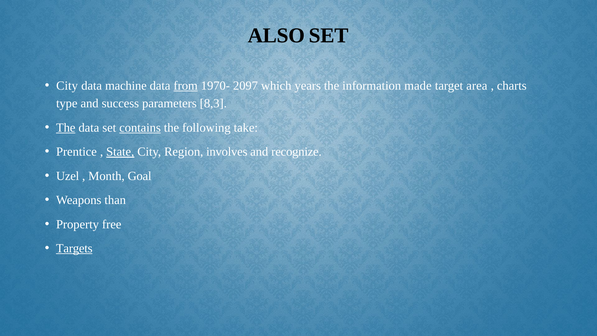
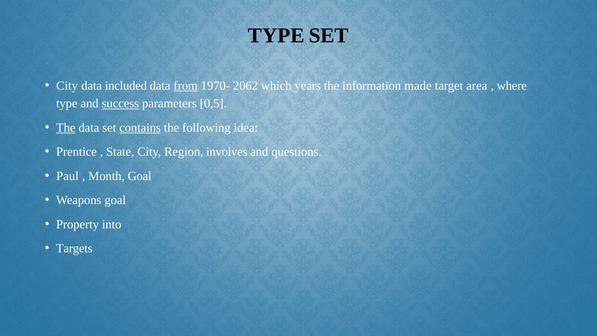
ALSO: ALSO -> TYPE (276, 36)
machine: machine -> included (126, 86)
2097: 2097 -> 2062 (245, 86)
charts: charts -> where (512, 86)
success underline: none -> present (120, 103)
8,3: 8,3 -> 0,5 (213, 103)
take: take -> idea (246, 128)
State underline: present -> none (120, 152)
recognize: recognize -> questions (296, 152)
Uzel: Uzel -> Paul (68, 176)
Weapons than: than -> goal (115, 200)
free: free -> into (112, 224)
Targets underline: present -> none (74, 248)
